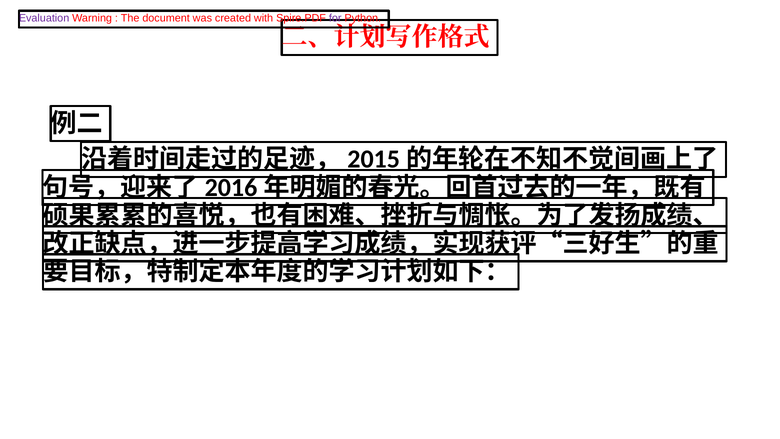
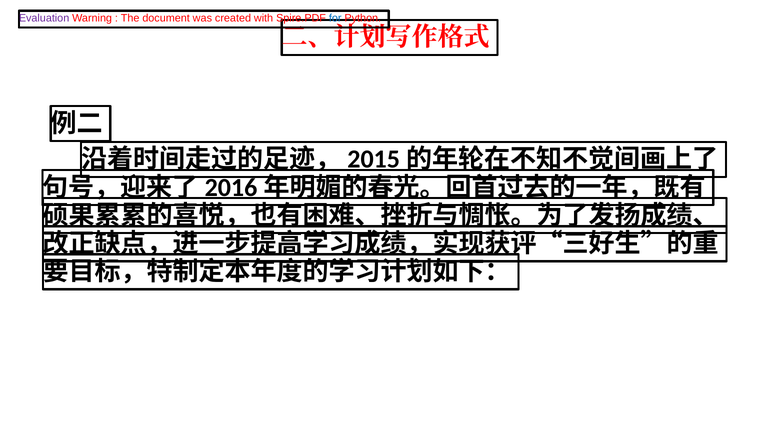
for colour: purple -> blue (335, 18)
